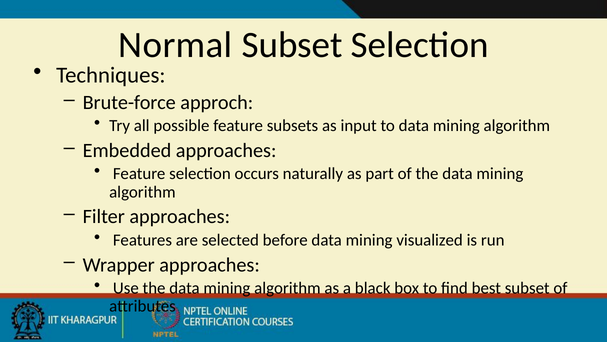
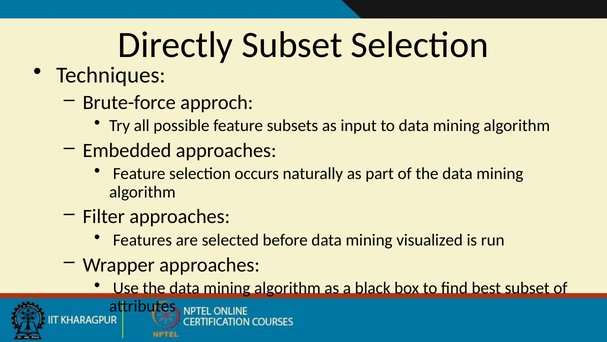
Normal: Normal -> Directly (176, 45)
